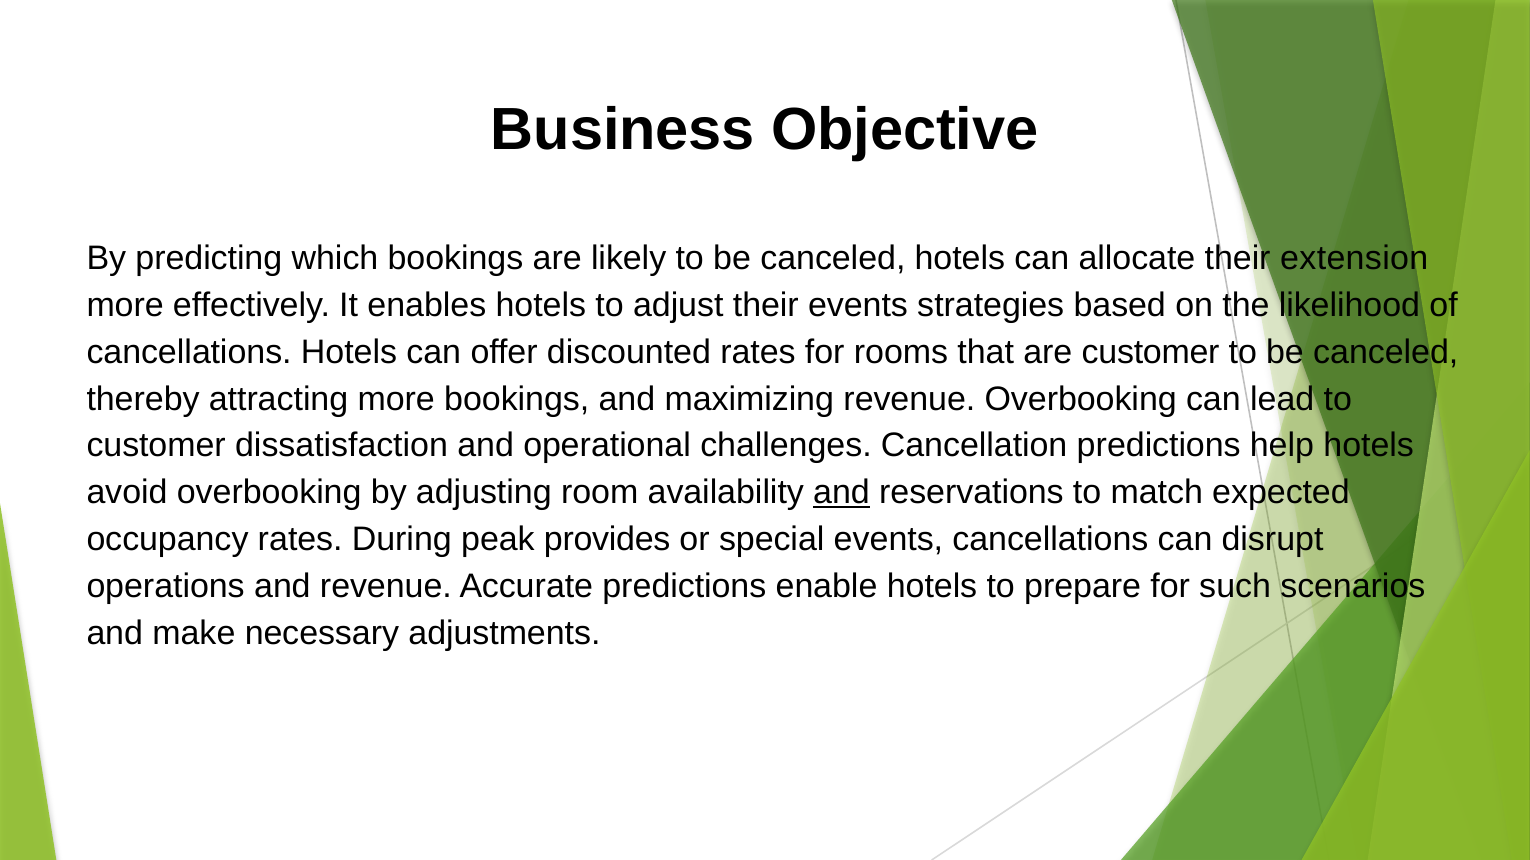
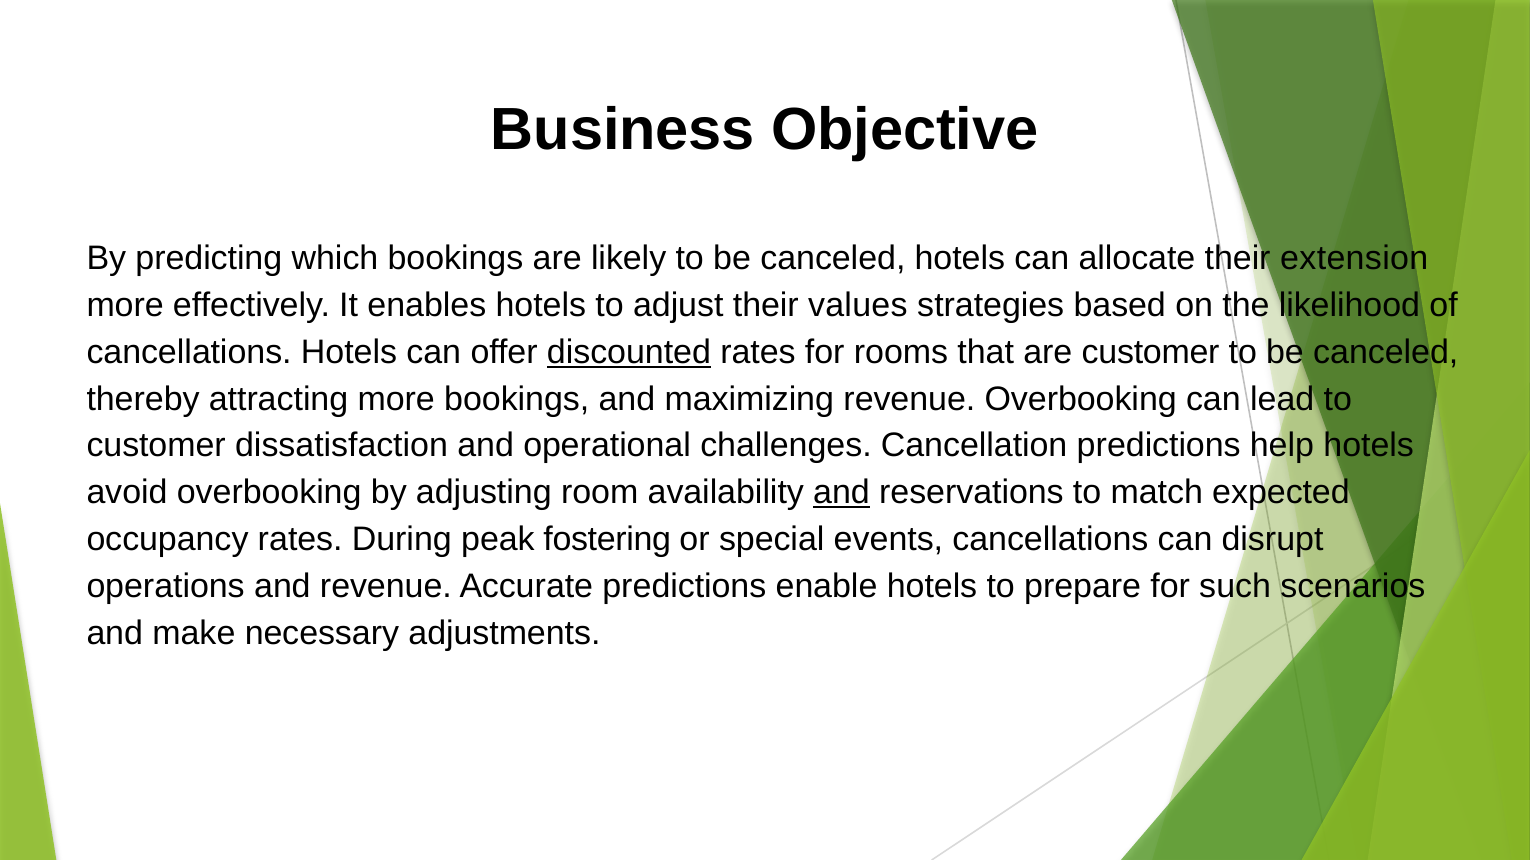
their events: events -> values (858, 306)
discounted underline: none -> present (629, 352)
provides: provides -> fostering (607, 540)
